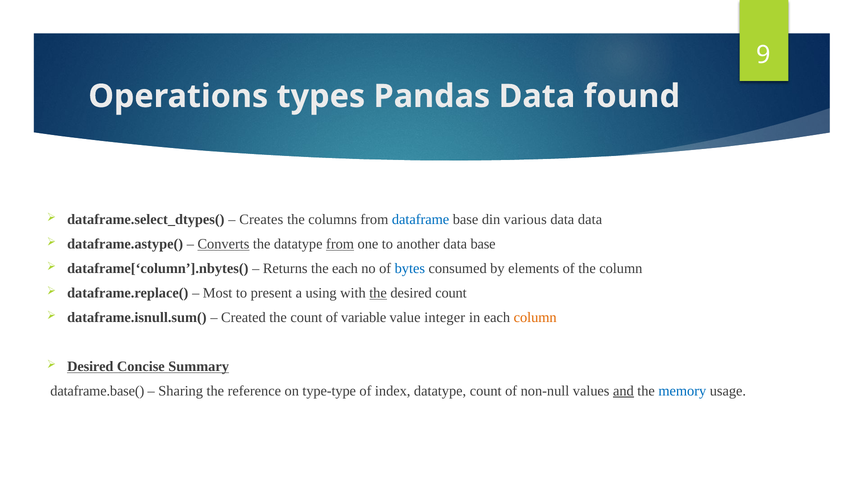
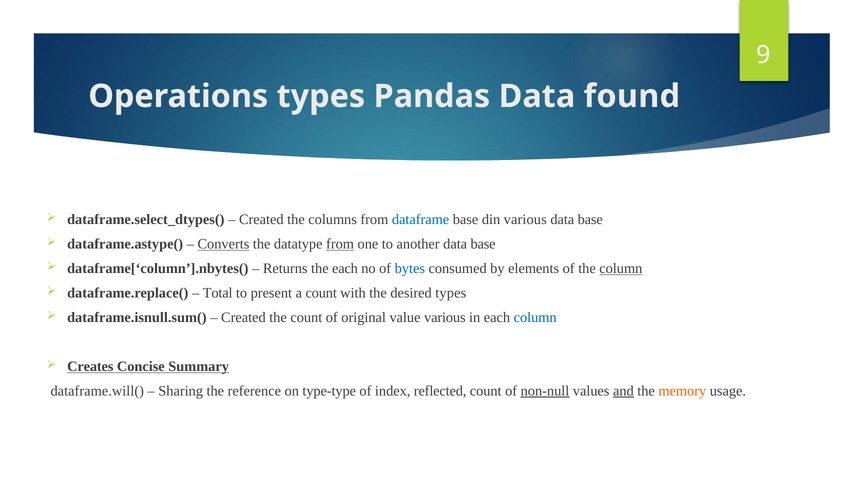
Creates: Creates -> Created (261, 220)
data: data -> base (590, 220)
column underline: none -> present (621, 269)
Most: Most -> Total (218, 293)
a using: using -> count (321, 293)
the underline: present -> none (378, 293)
desired count: count -> types (451, 293)
variable: variable -> original (364, 317)
value integer: integer -> various (445, 317)
column colour: orange -> blue (535, 317)
Desired: Desired -> Creates (90, 366)
dataframe.base(: dataframe.base( -> dataframe.will( (97, 391)
index datatype: datatype -> reflected (440, 391)
non-null underline: none -> present (545, 391)
memory colour: blue -> orange (682, 391)
